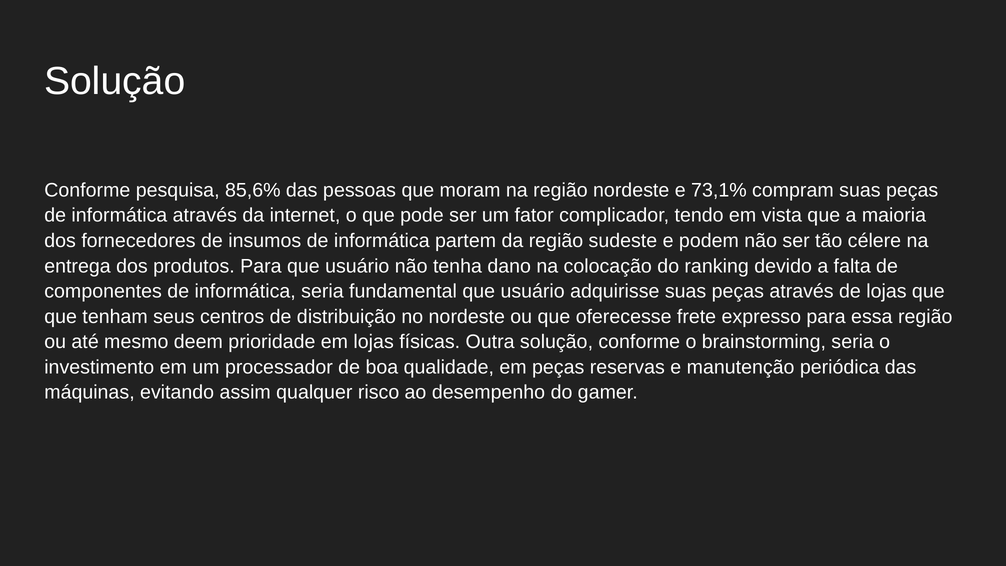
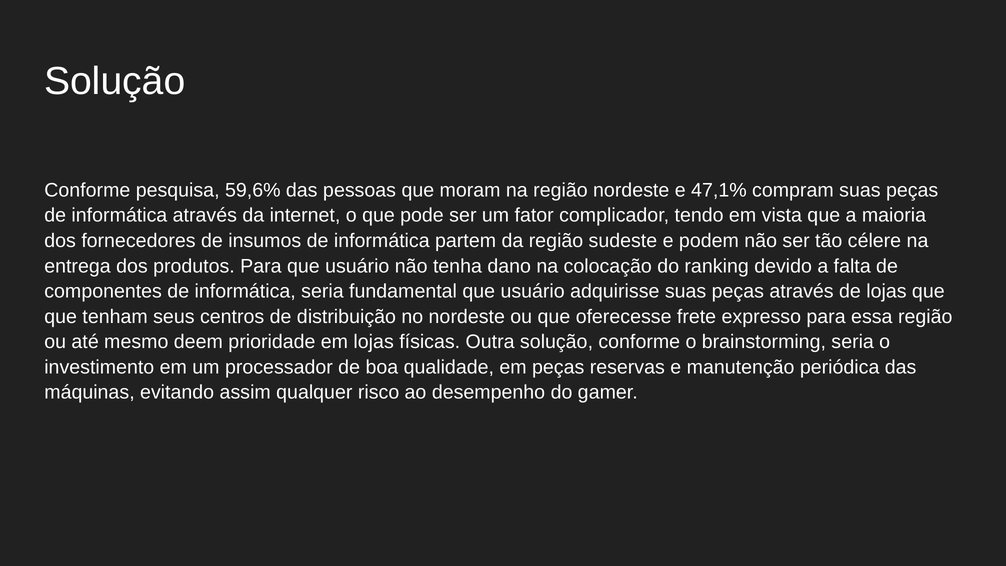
85,6%: 85,6% -> 59,6% (253, 190)
73,1%: 73,1% -> 47,1% (719, 190)
